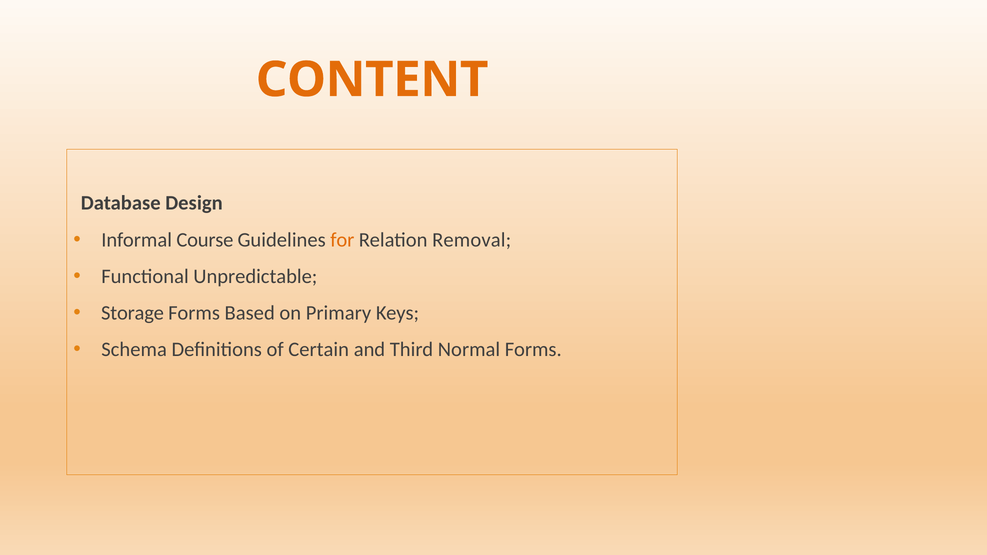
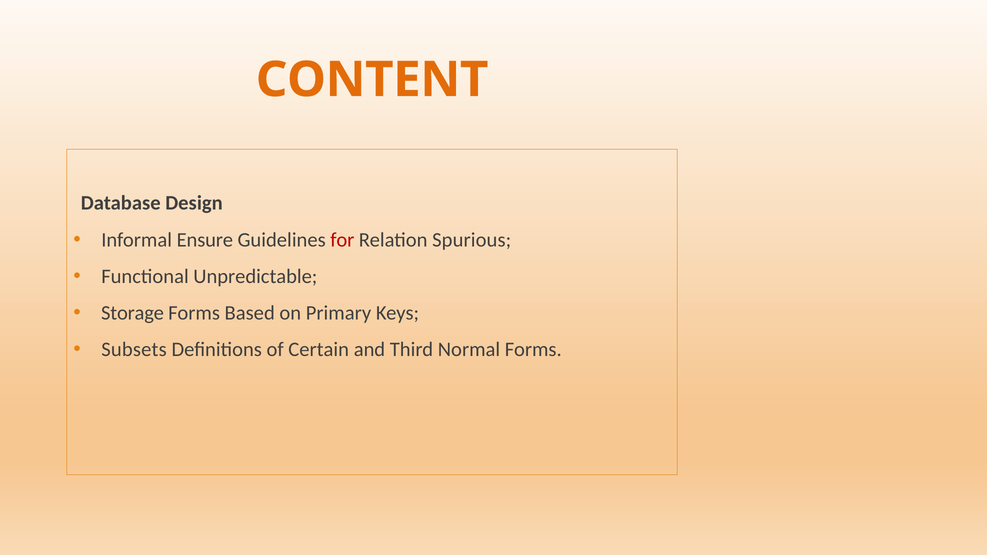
Course: Course -> Ensure (205, 240)
for colour: orange -> red (342, 240)
Removal: Removal -> Spurious (472, 240)
Schema: Schema -> Subsets (134, 350)
